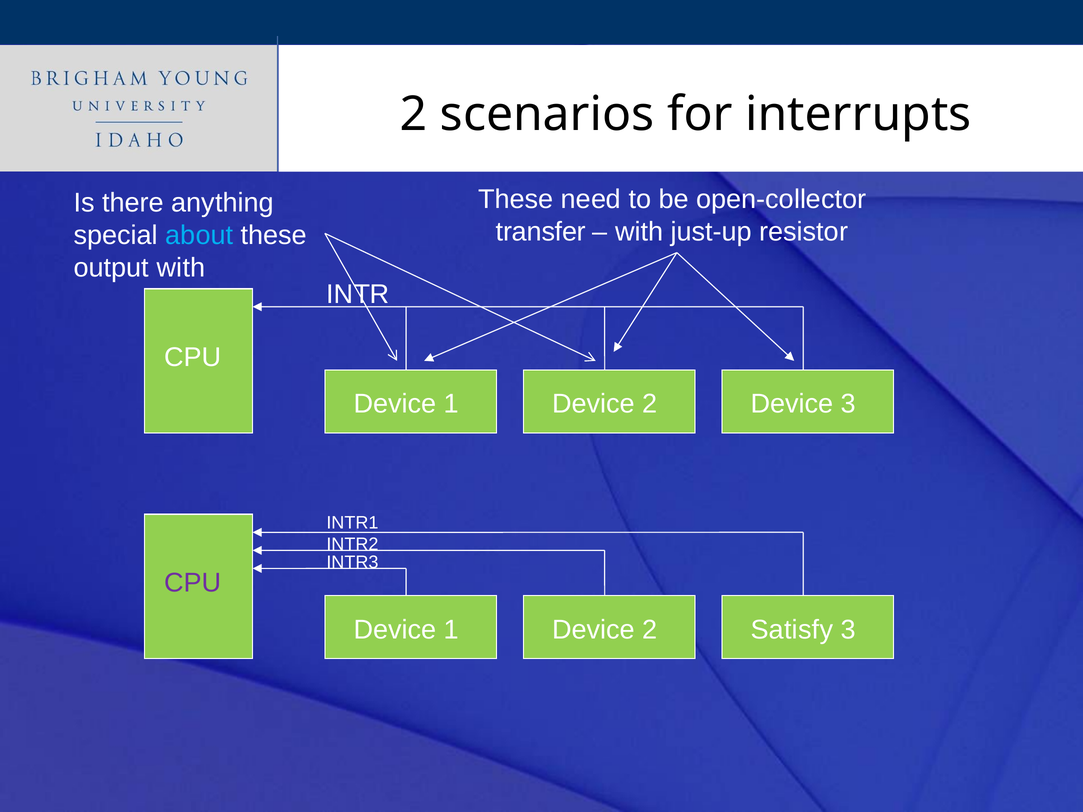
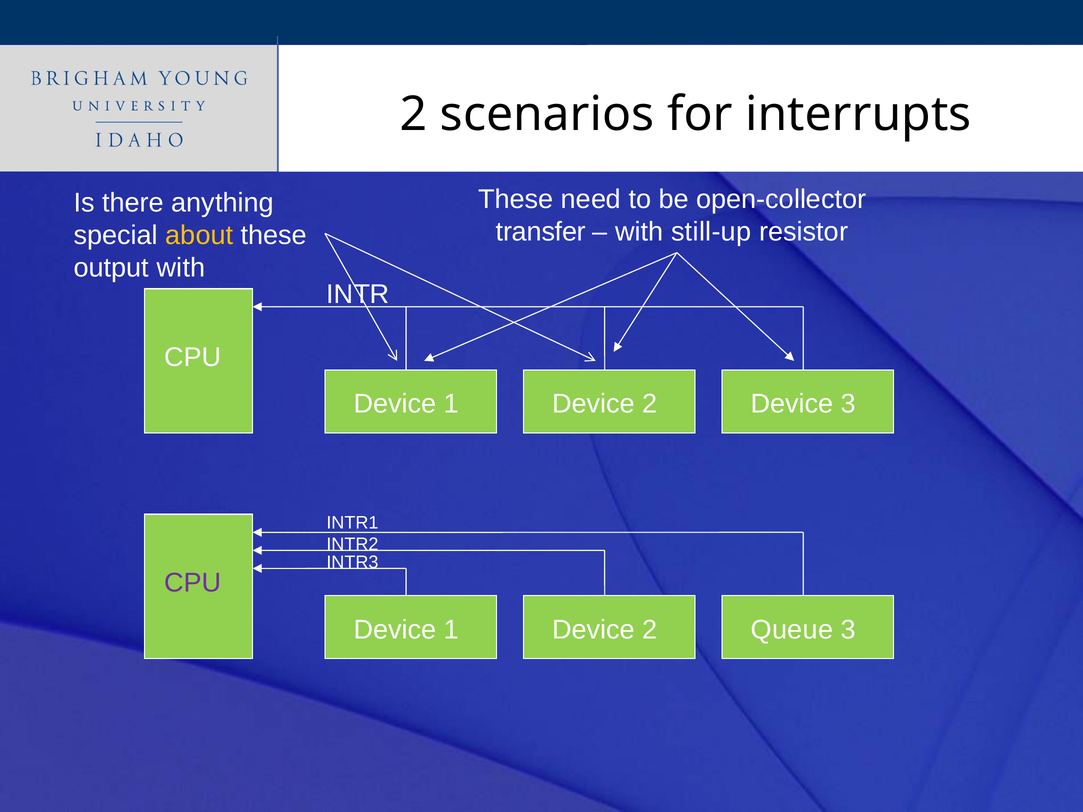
just-up: just-up -> still-up (711, 232)
about colour: light blue -> yellow (199, 235)
Satisfy: Satisfy -> Queue (792, 630)
